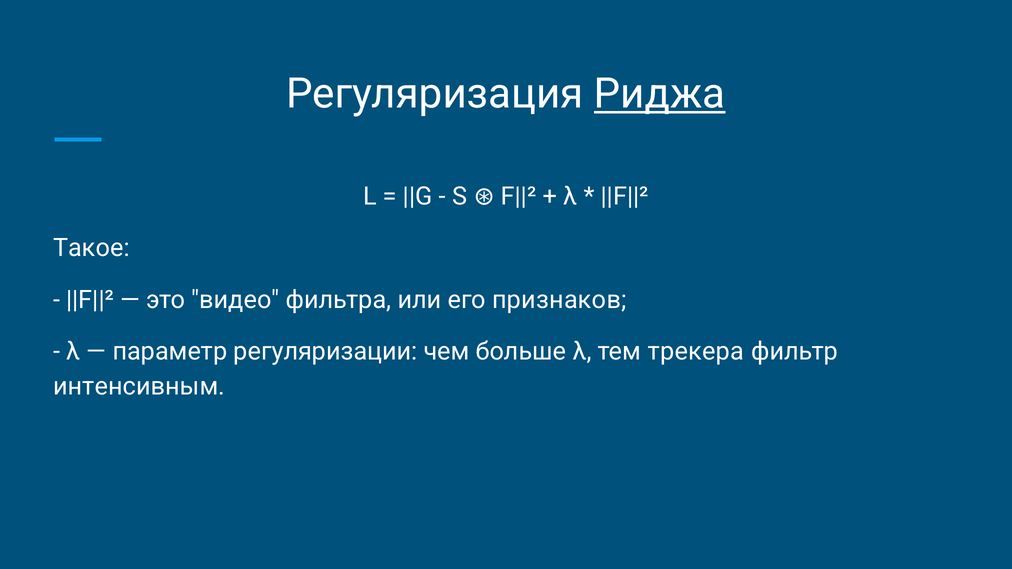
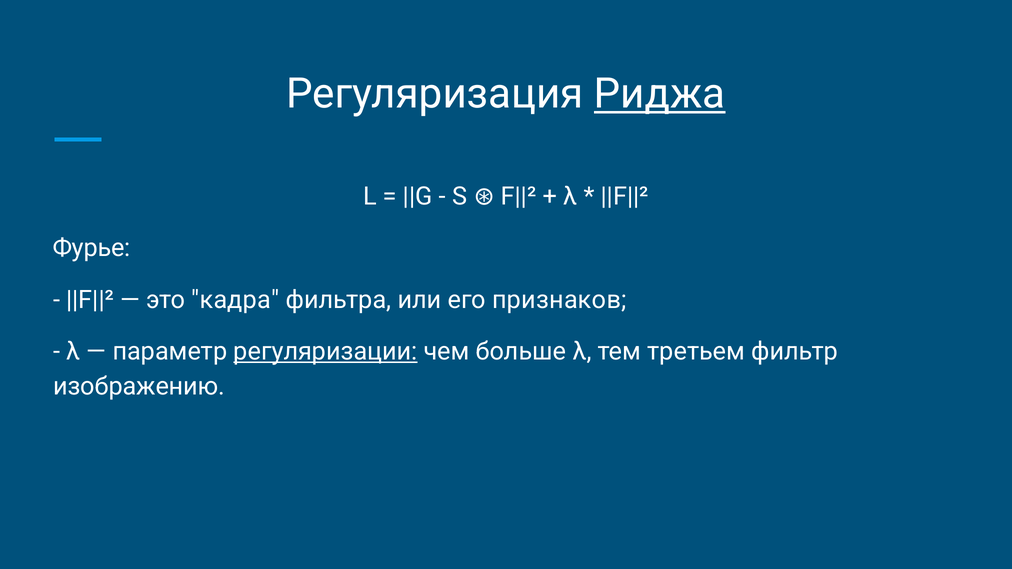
Такое: Такое -> Фурье (92, 248)
видео: видео -> кадра (235, 300)
регуляризации underline: none -> present (325, 352)
трекера: трекера -> третьем (696, 352)
интенсивным: интенсивным -> изображению (139, 387)
